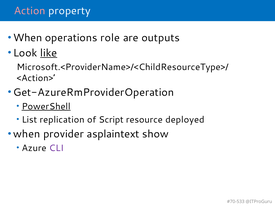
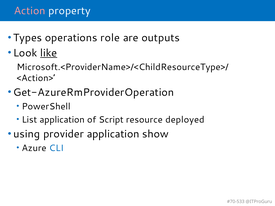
When: When -> Types (28, 38)
PowerShell underline: present -> none (46, 107)
List replication: replication -> application (62, 120)
when: when -> using (27, 134)
provider asplaintext: asplaintext -> application (113, 134)
CLI colour: purple -> blue (56, 148)
